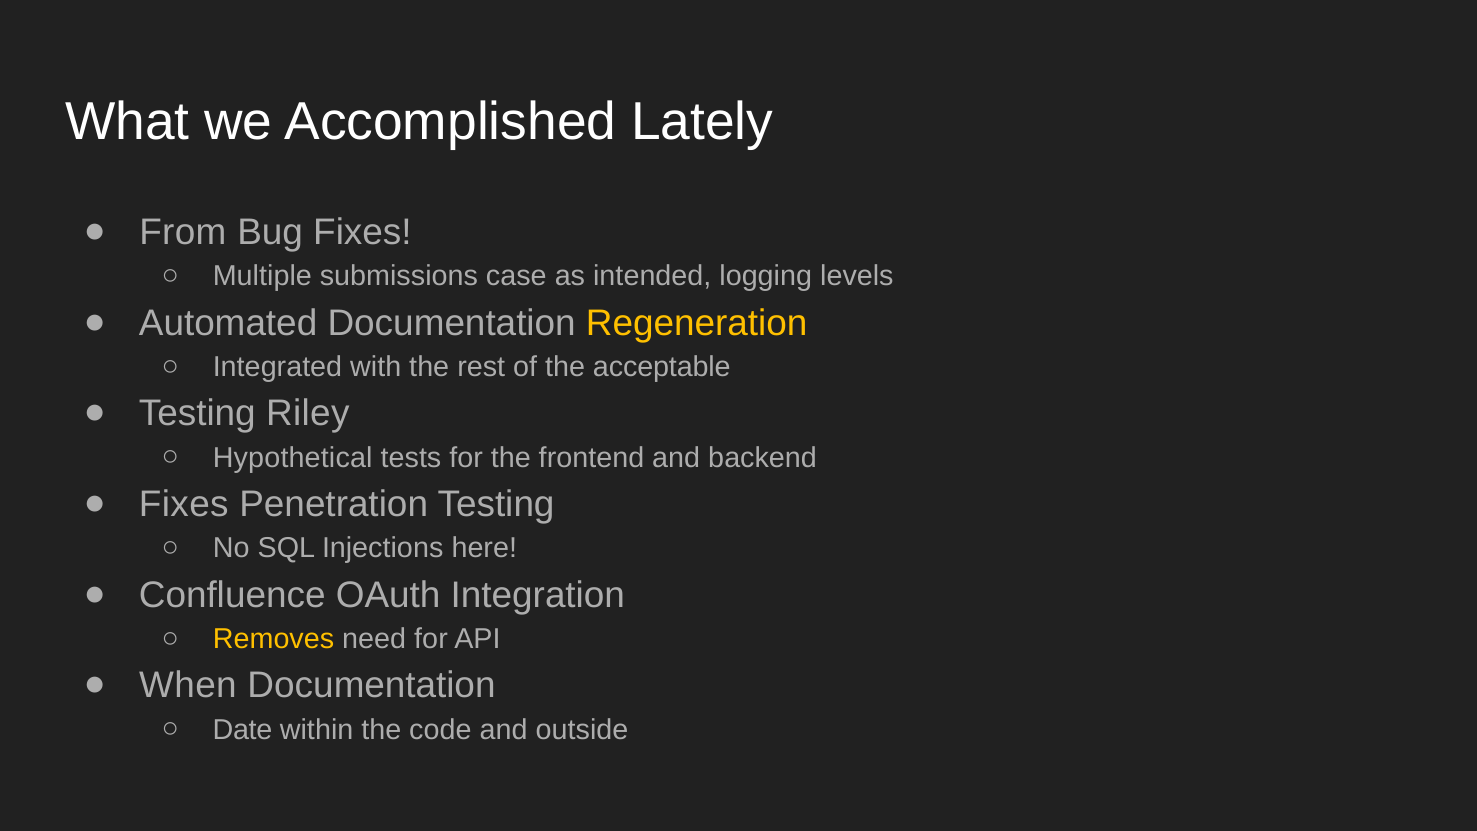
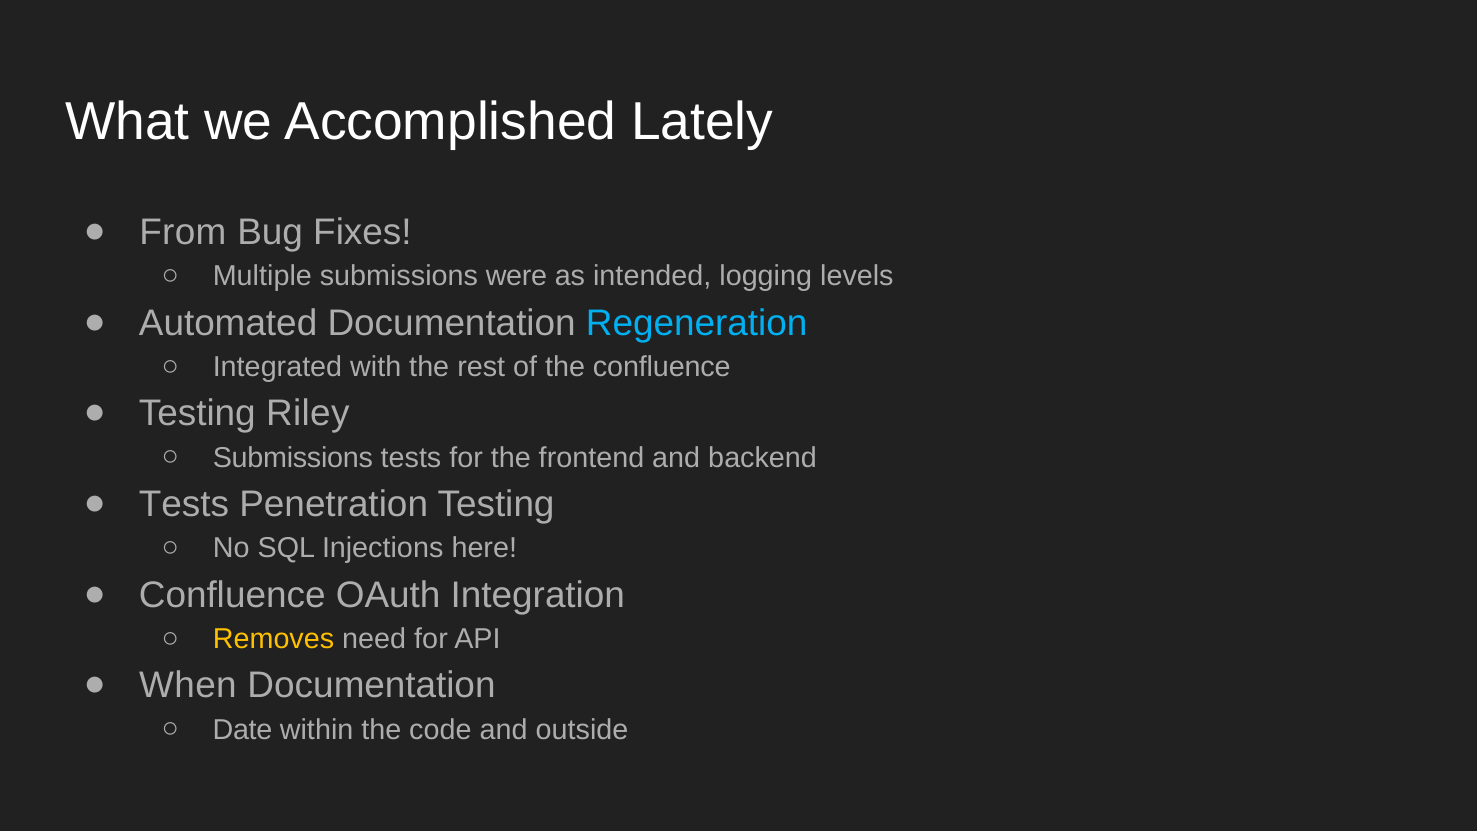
case: case -> were (516, 276)
Regeneration colour: yellow -> light blue (697, 323)
the acceptable: acceptable -> confluence (662, 367)
Hypothetical: Hypothetical -> Submissions (293, 458)
Fixes: Fixes -> Tests (184, 504)
